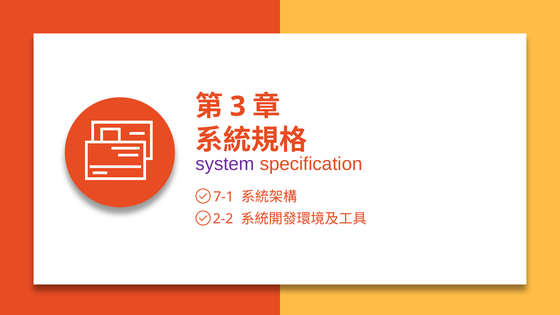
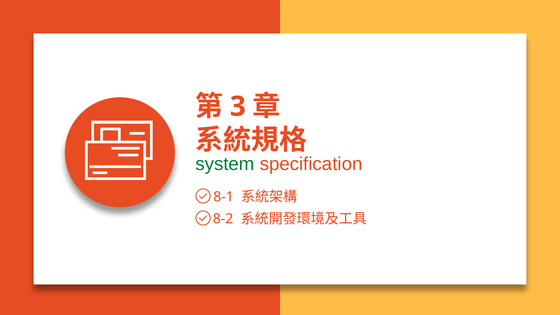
system colour: purple -> green (225, 164)
7-1: 7-1 -> 8-1 (224, 197)
2-2: 2-2 -> 8-2 (223, 219)
